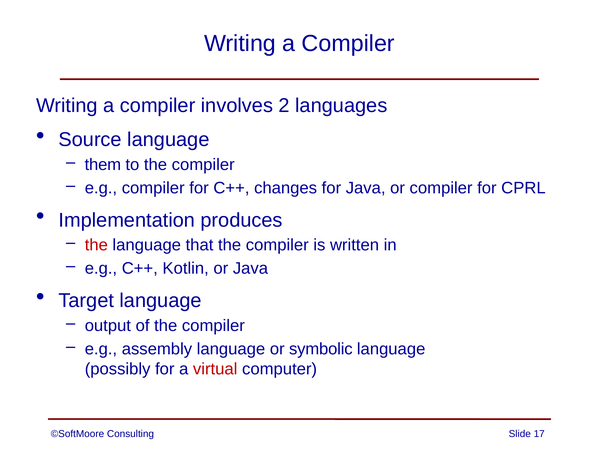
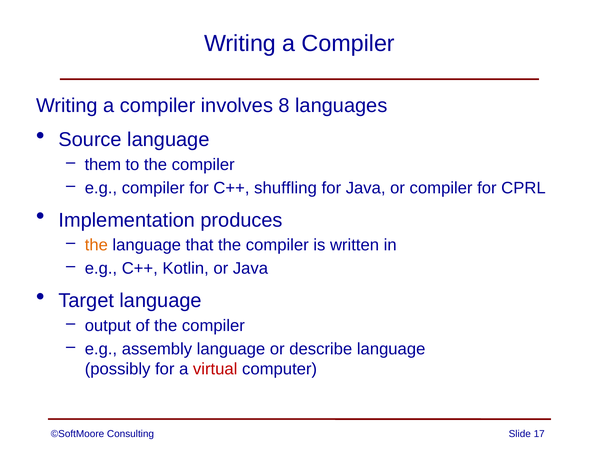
2: 2 -> 8 (284, 106)
changes: changes -> shuffling (285, 188)
the colour: red -> orange (96, 245)
symbolic: symbolic -> describe (321, 349)
